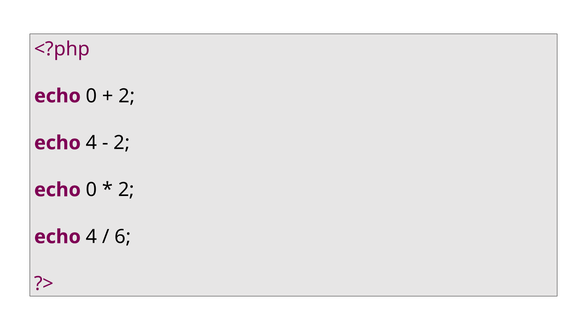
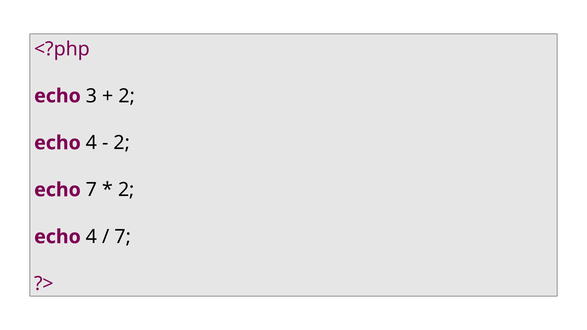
0: 0 -> 3 (92, 96)
0: 0 -> 7 (92, 190)
6: 6 -> 7 (123, 237)
